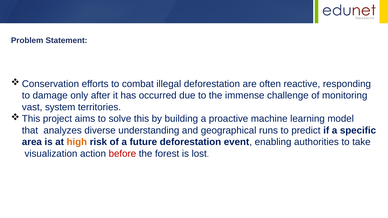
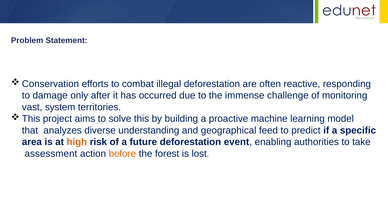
runs: runs -> feed (268, 130)
visualization: visualization -> assessment (51, 154)
before colour: red -> orange (122, 154)
